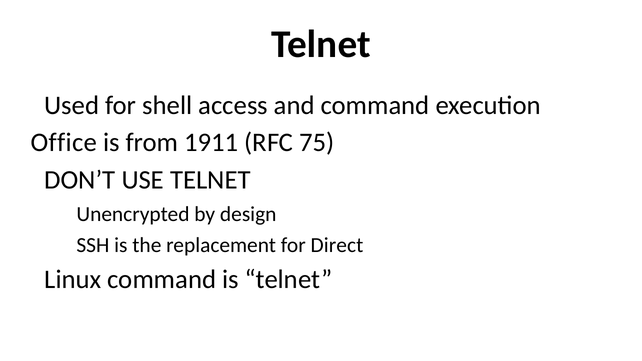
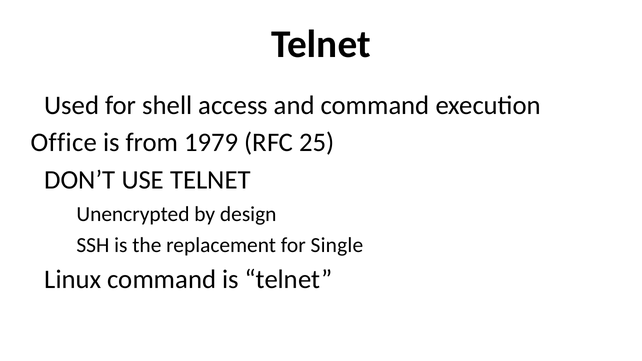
1911: 1911 -> 1979 (211, 143)
75: 75 -> 25 (317, 143)
Direct: Direct -> Single (337, 245)
